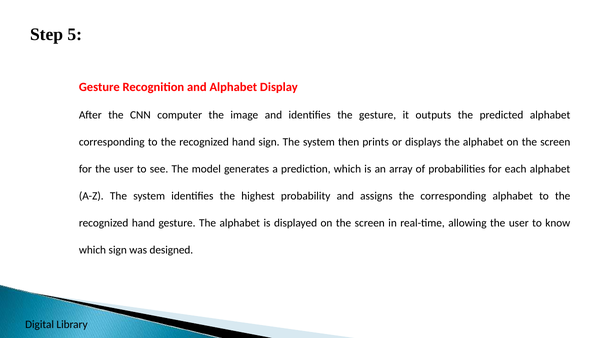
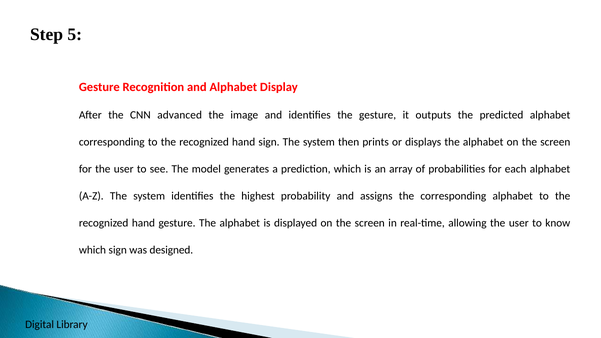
computer: computer -> advanced (180, 115)
